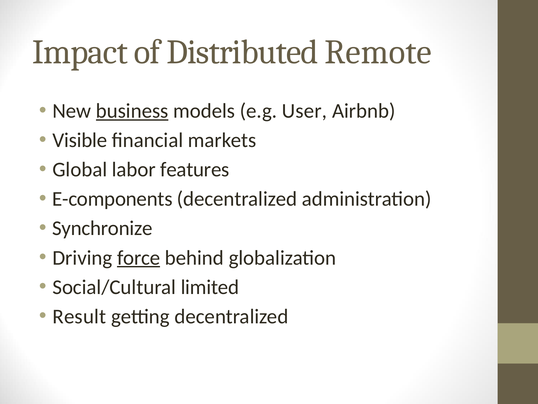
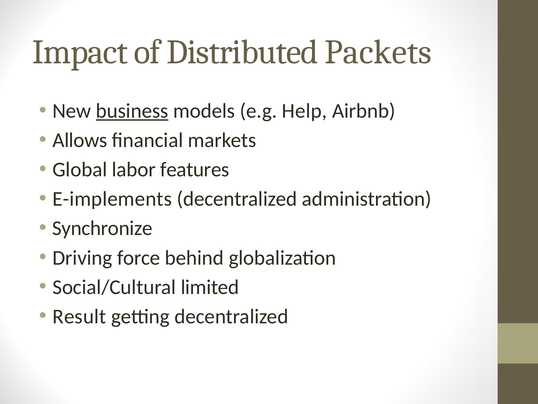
Remote: Remote -> Packets (378, 52)
User: User -> Help (304, 111)
Visible: Visible -> Allows (80, 140)
E-components: E-components -> E-implements (112, 199)
force underline: present -> none (139, 257)
